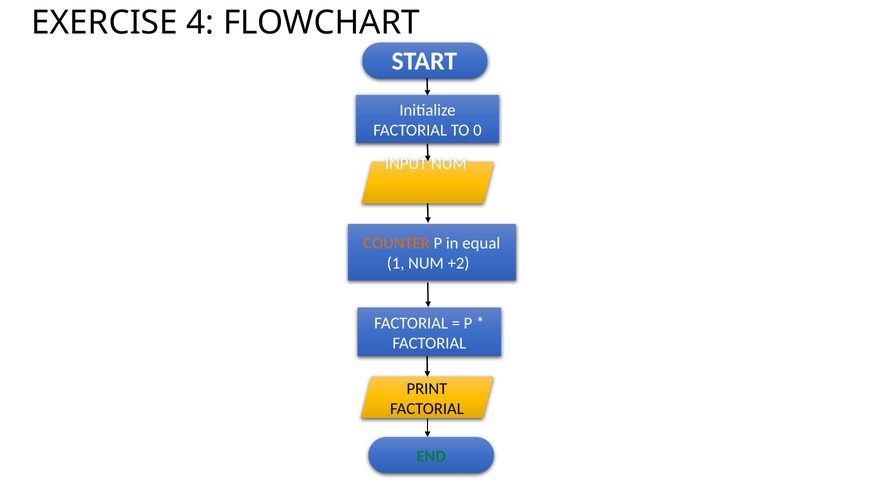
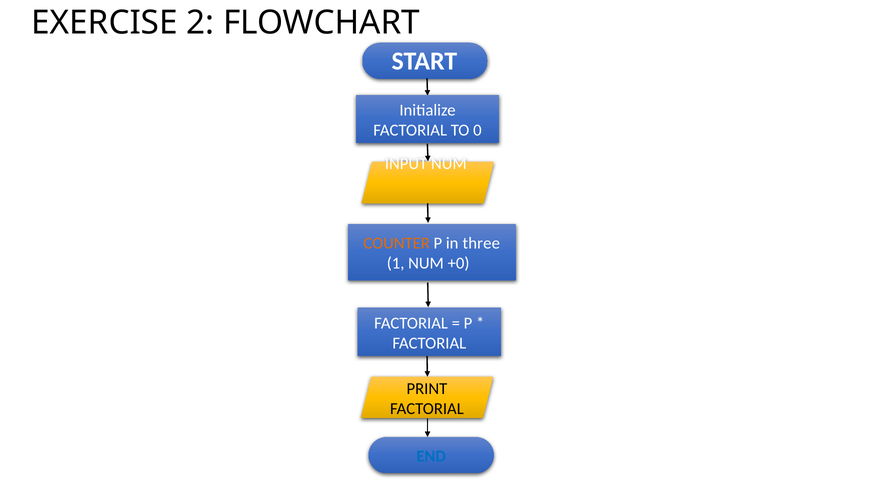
4: 4 -> 2 (200, 23)
equal: equal -> three (481, 243)
+2: +2 -> +0 (459, 263)
END colour: green -> blue (431, 456)
